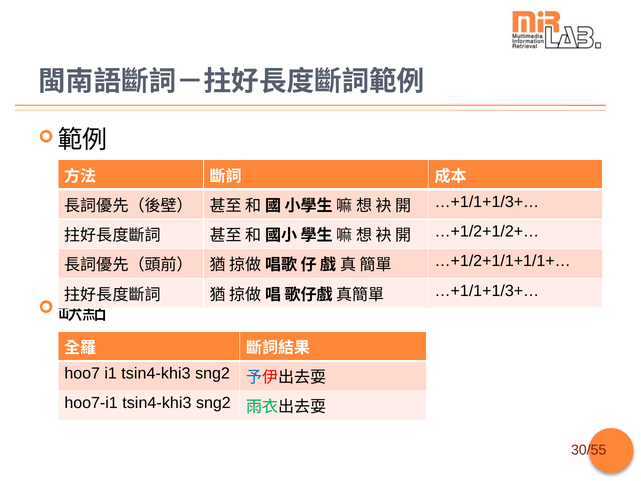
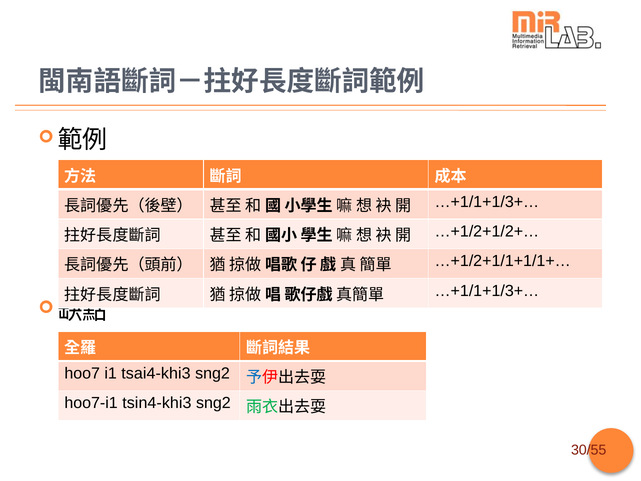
i1 tsin4-khi3: tsin4-khi3 -> tsai4-khi3 (156, 373)
